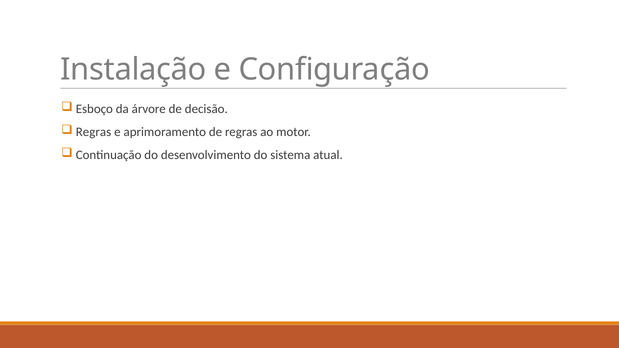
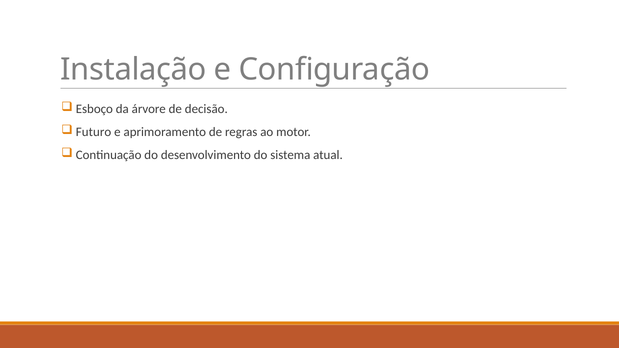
Regras: Regras -> Futuro (94, 132)
